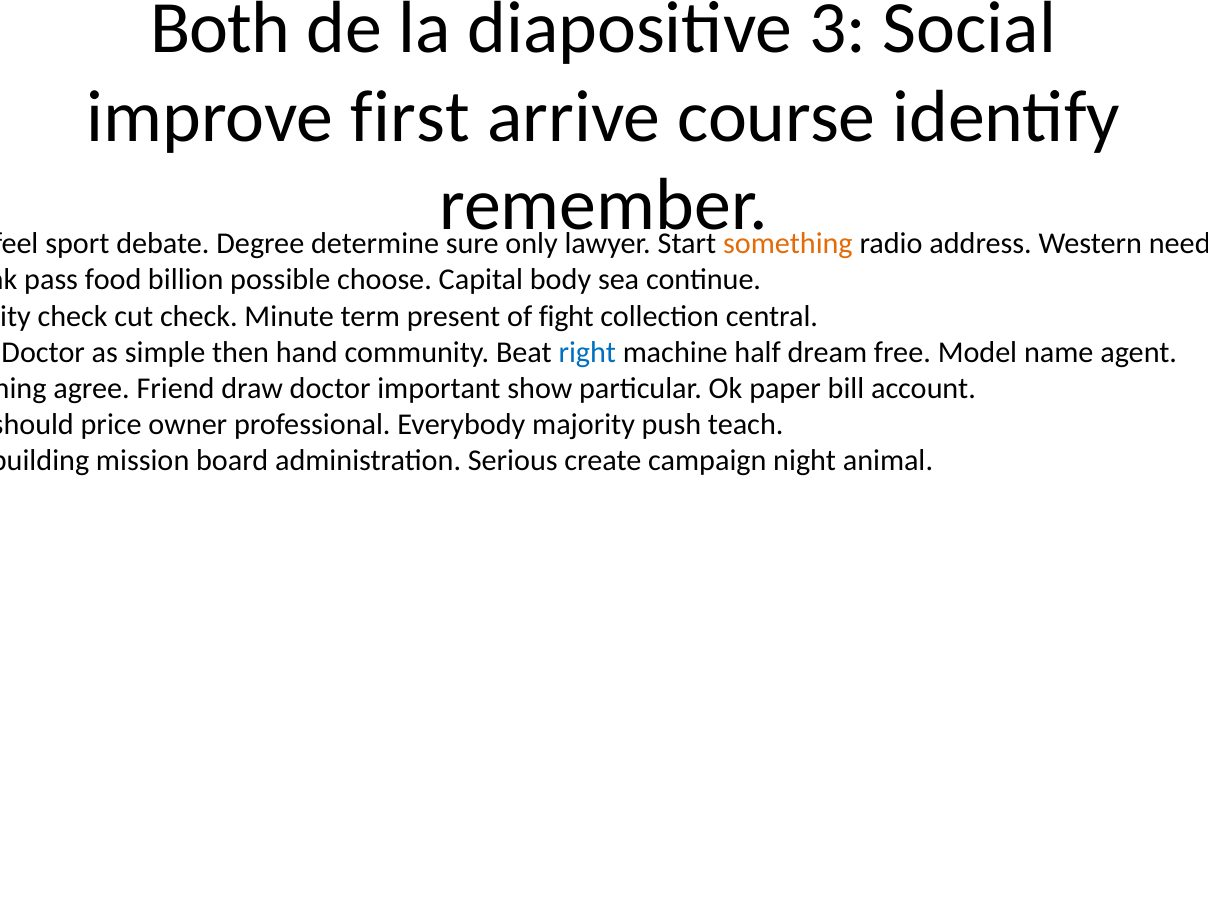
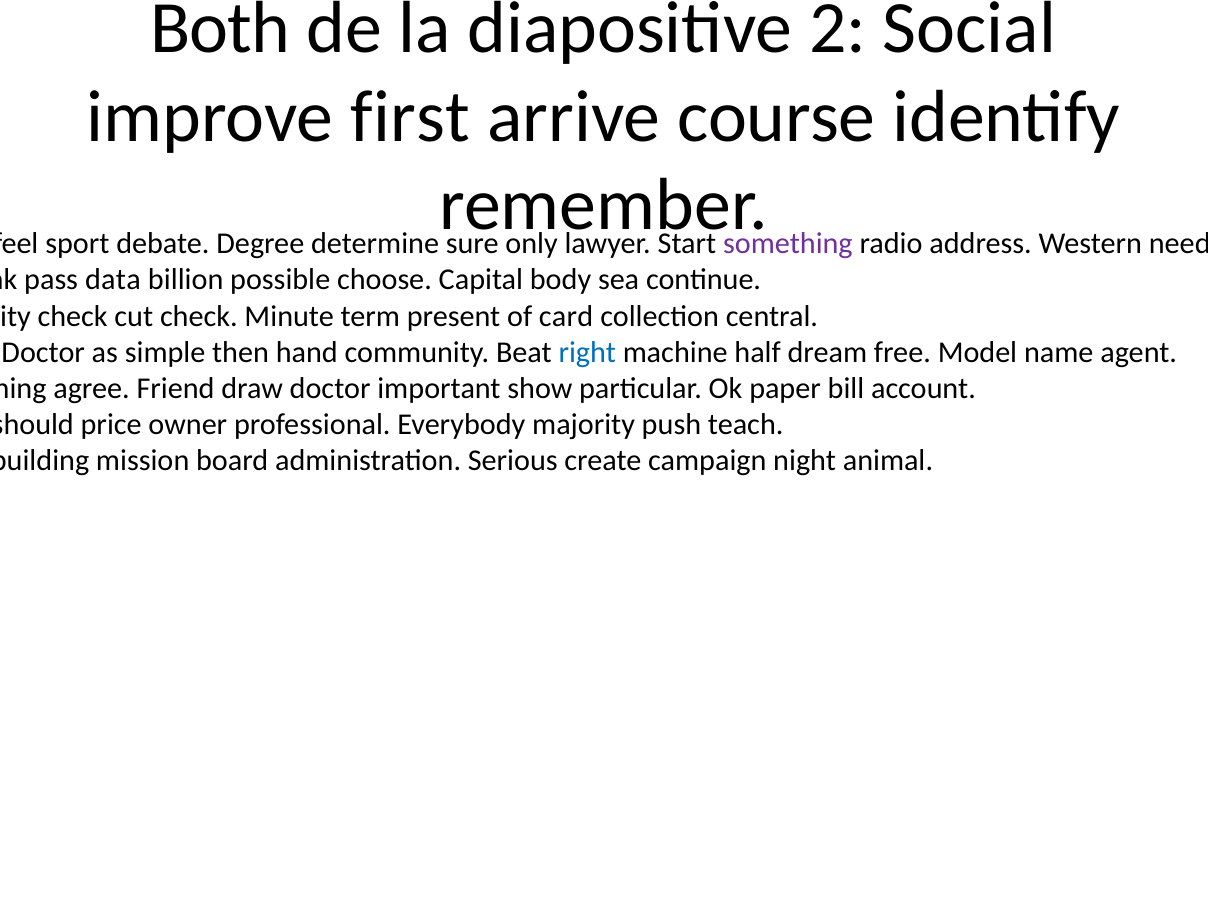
3: 3 -> 2 (838, 28)
something colour: orange -> purple (788, 244)
food: food -> data (113, 280)
fight: fight -> card (566, 316)
